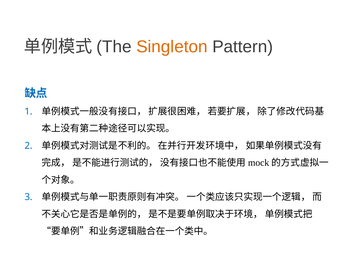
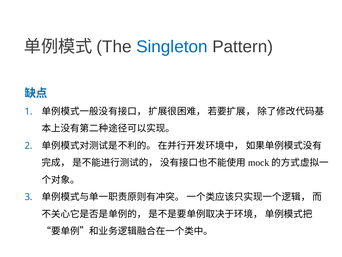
Singleton colour: orange -> blue (172, 47)
